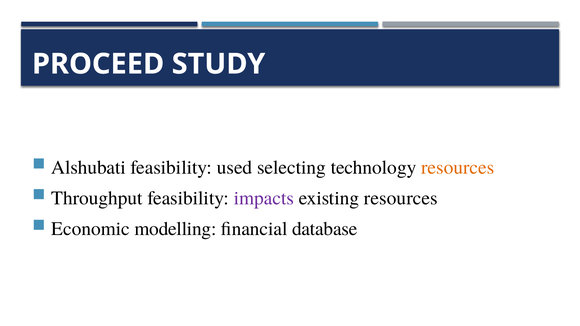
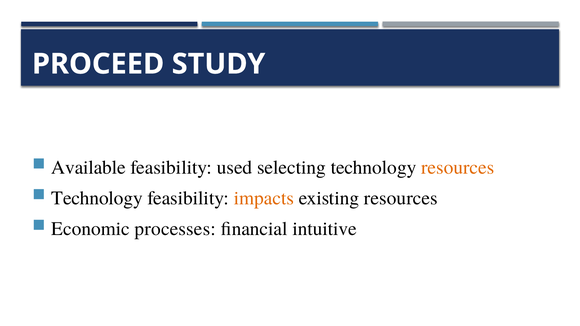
Alshubati: Alshubati -> Available (89, 167)
Throughput: Throughput -> Technology (97, 198)
impacts colour: purple -> orange (264, 198)
modelling: modelling -> processes (175, 229)
database: database -> intuitive (325, 229)
